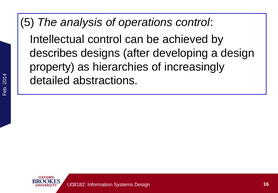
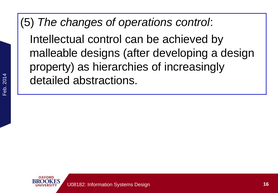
analysis: analysis -> changes (81, 22)
describes: describes -> malleable (54, 53)
